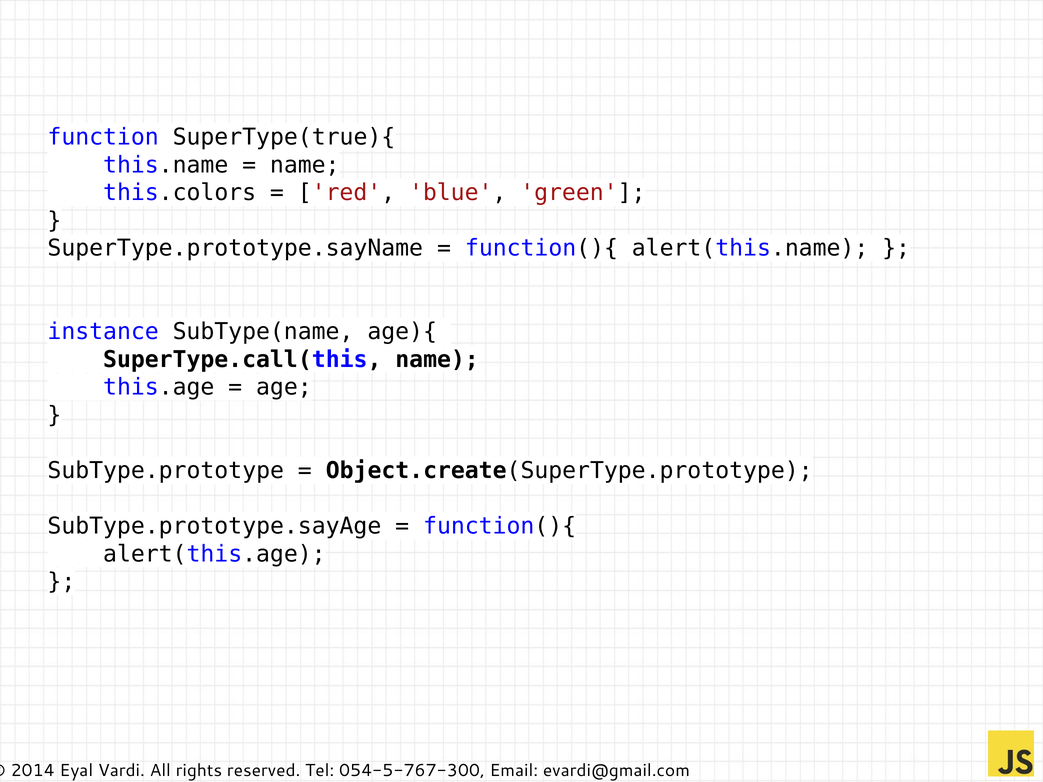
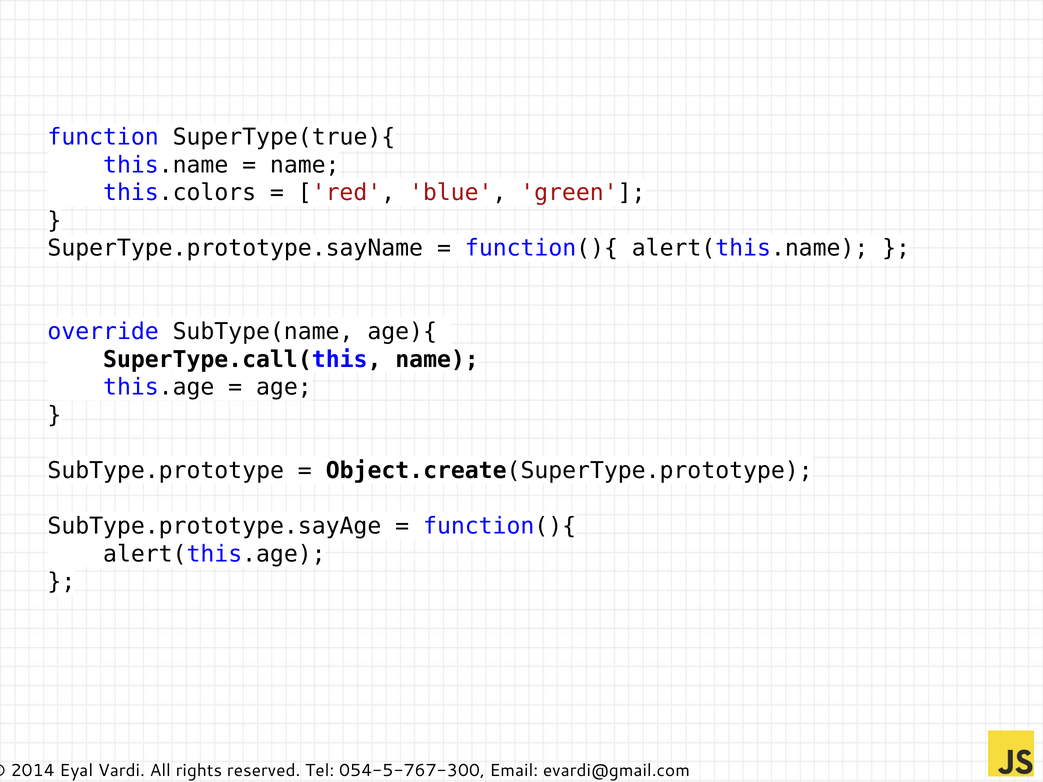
instance: instance -> override (103, 332)
